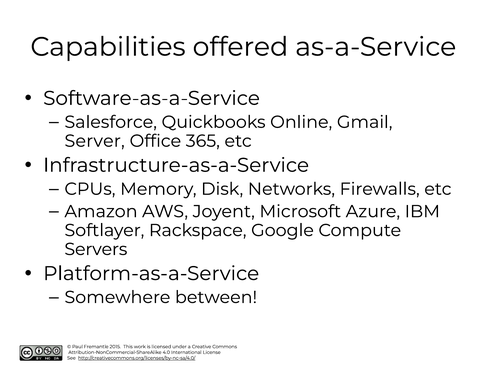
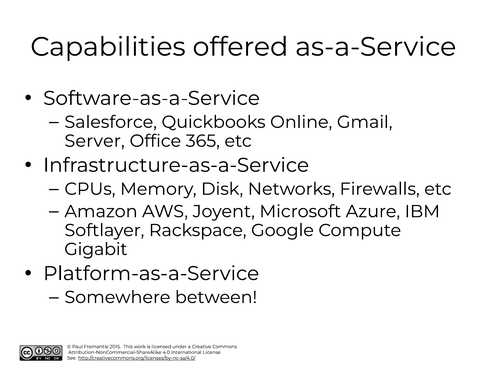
Servers: Servers -> Gigabit (96, 249)
